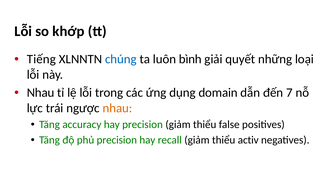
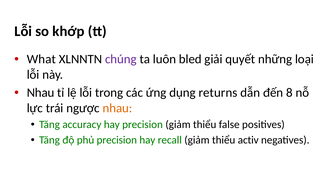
Tiếng: Tiếng -> What (41, 59)
chúng colour: blue -> purple (121, 59)
bình: bình -> bled (190, 59)
domain: domain -> returns (218, 93)
7: 7 -> 8 (289, 93)
